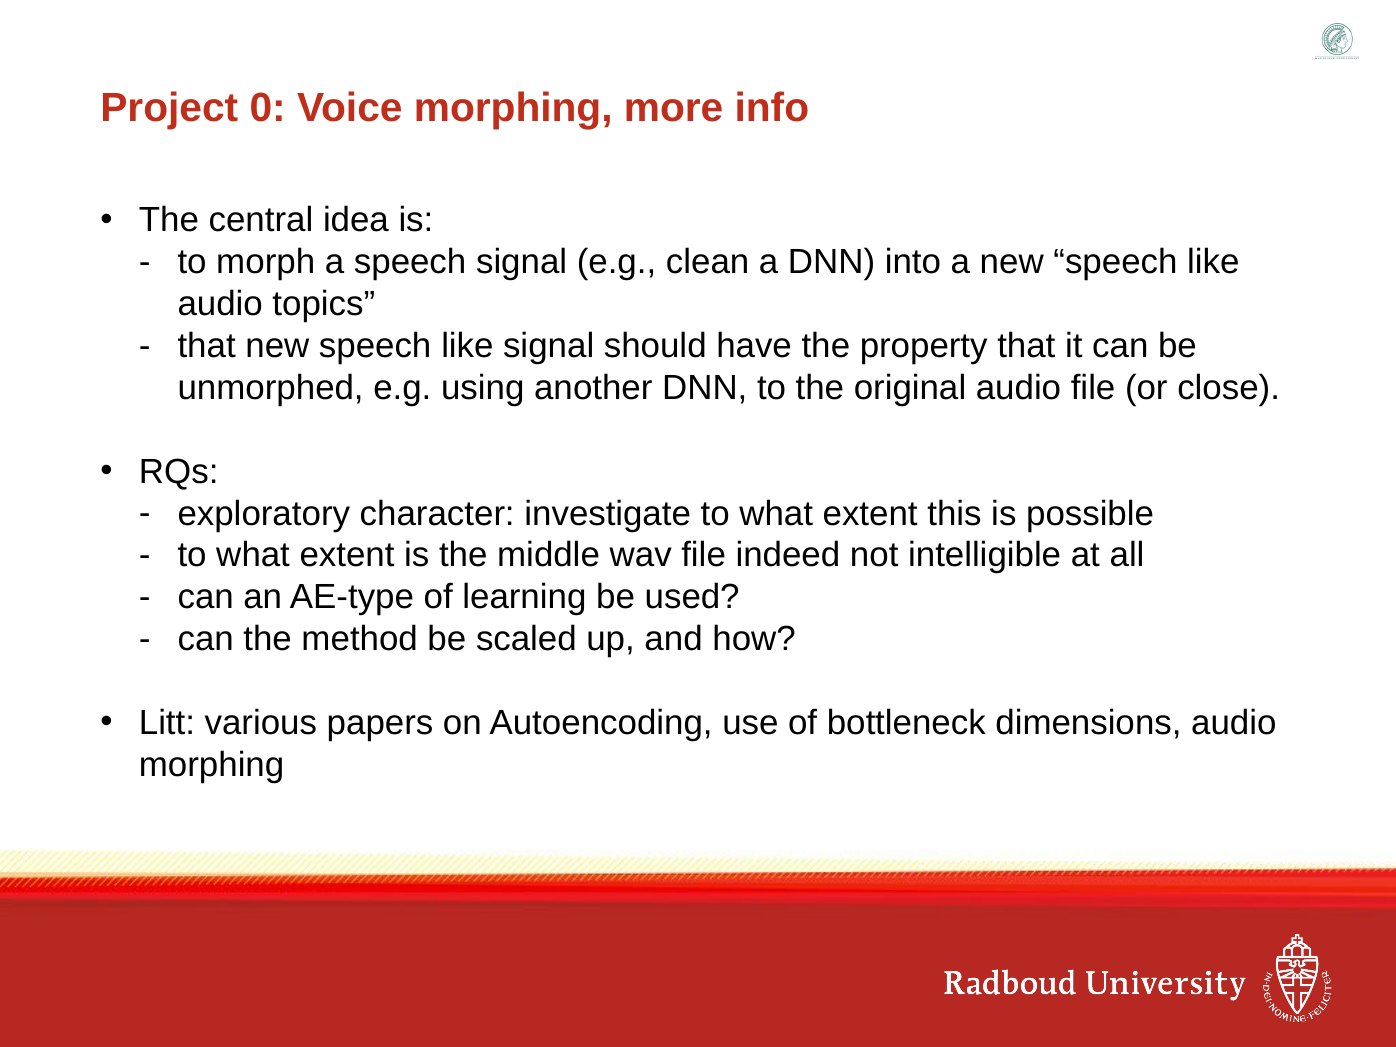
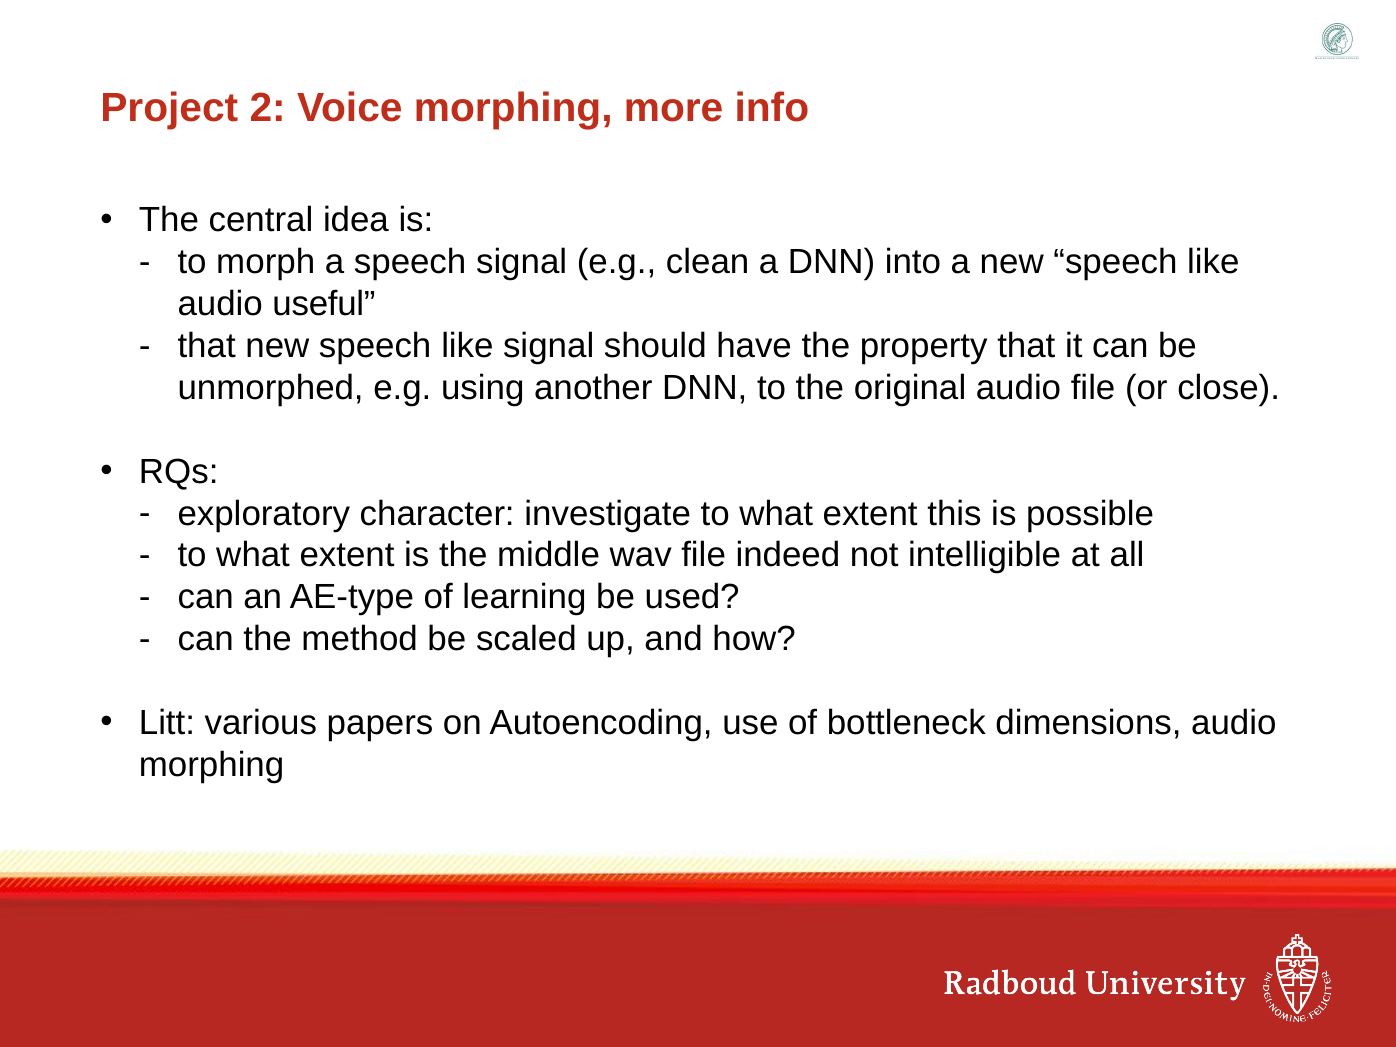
0: 0 -> 2 (268, 108)
topics: topics -> useful (324, 304)
